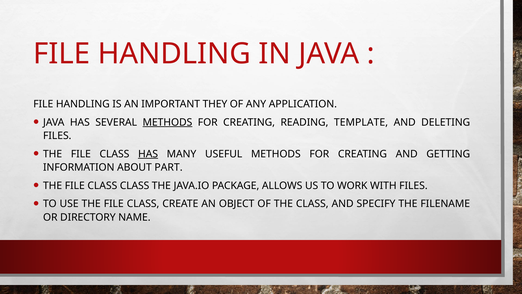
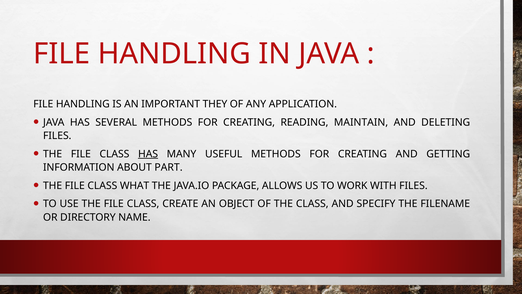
METHODS underline: present -> none (167, 122)
TEMPLATE: TEMPLATE -> MAINTAIN (361, 122)
CLASS CLASS: CLASS -> WHAT (135, 185)
